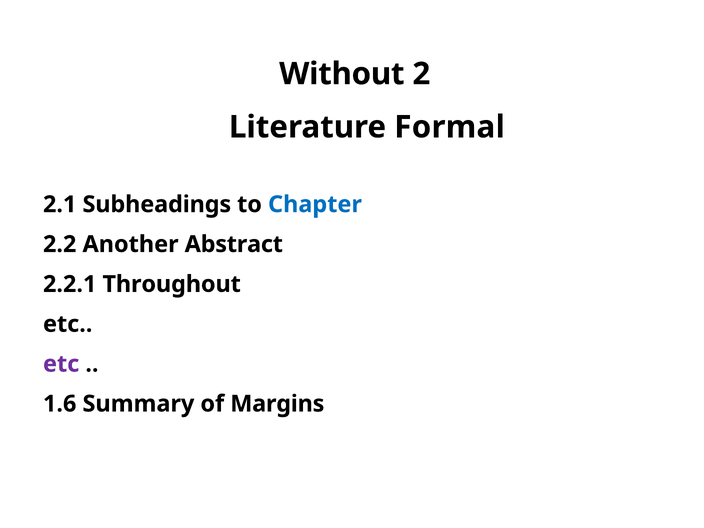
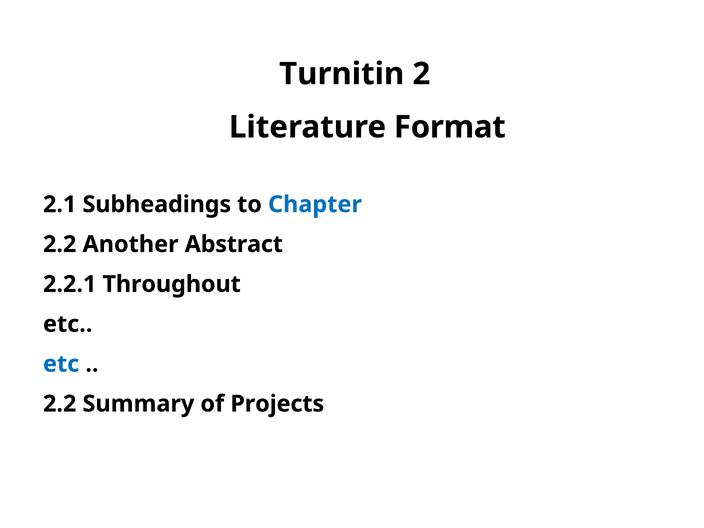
Without: Without -> Turnitin (342, 74)
Formal: Formal -> Format (450, 127)
etc colour: purple -> blue (61, 364)
1.6: 1.6 -> 2.2 (60, 404)
Margins: Margins -> Projects (277, 404)
